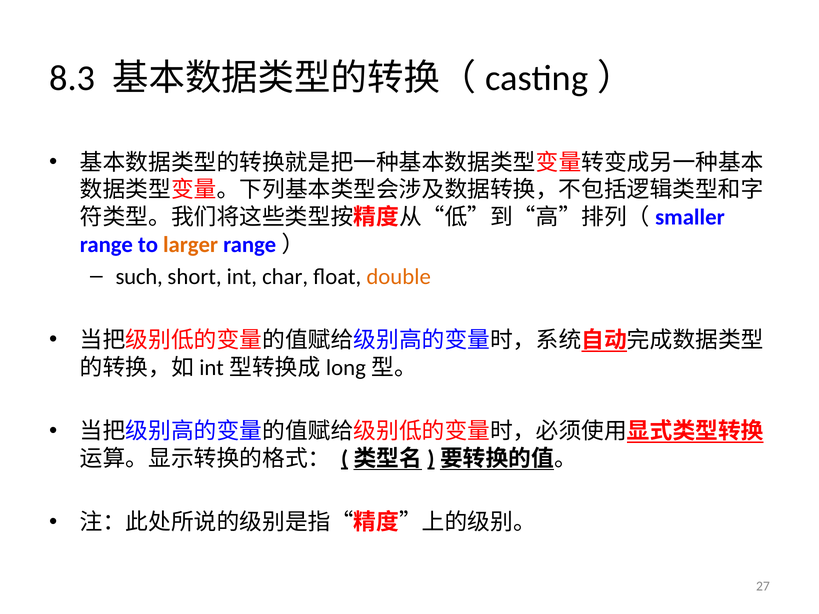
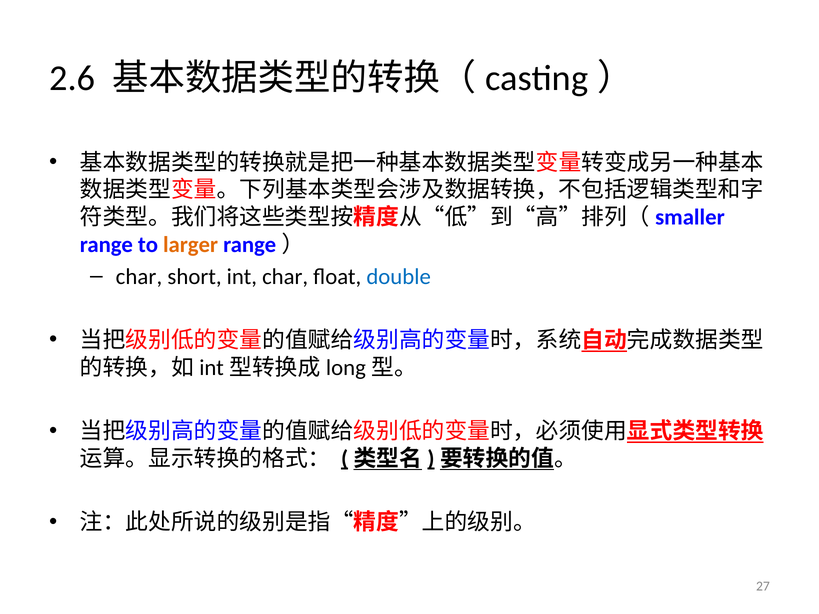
8.3: 8.3 -> 2.6 (72, 78)
such: such -> char (139, 277)
double colour: orange -> blue (399, 277)
